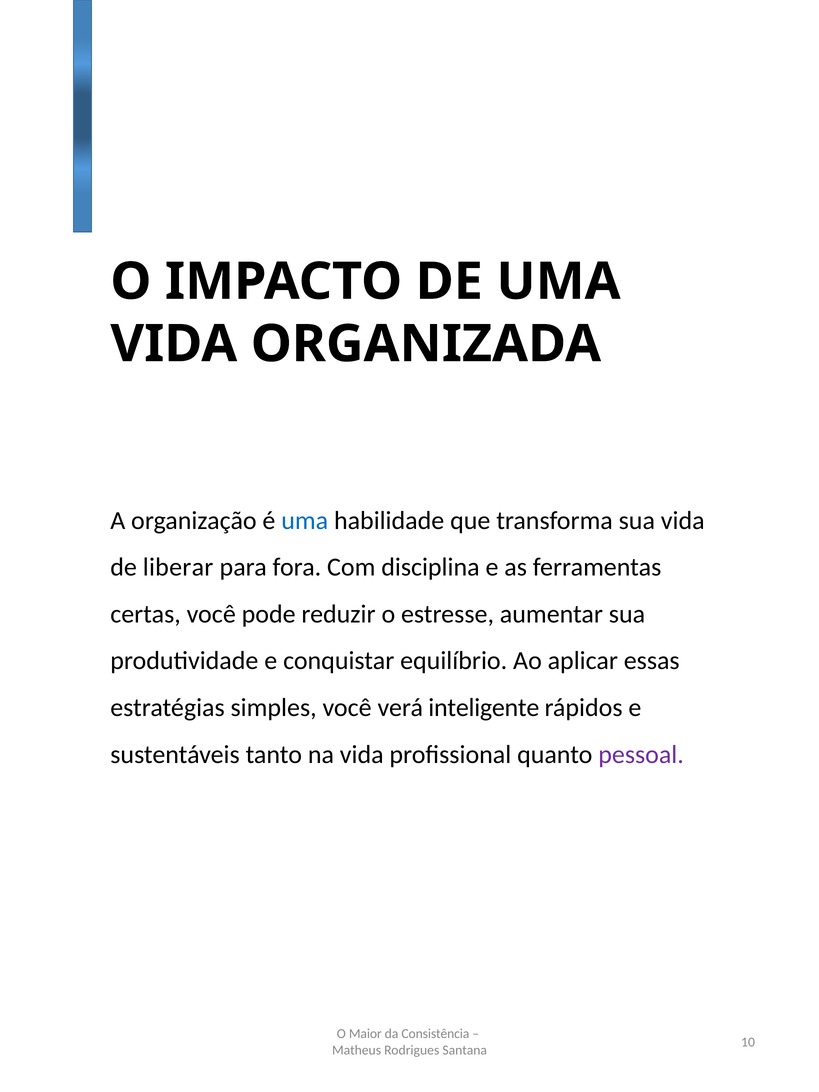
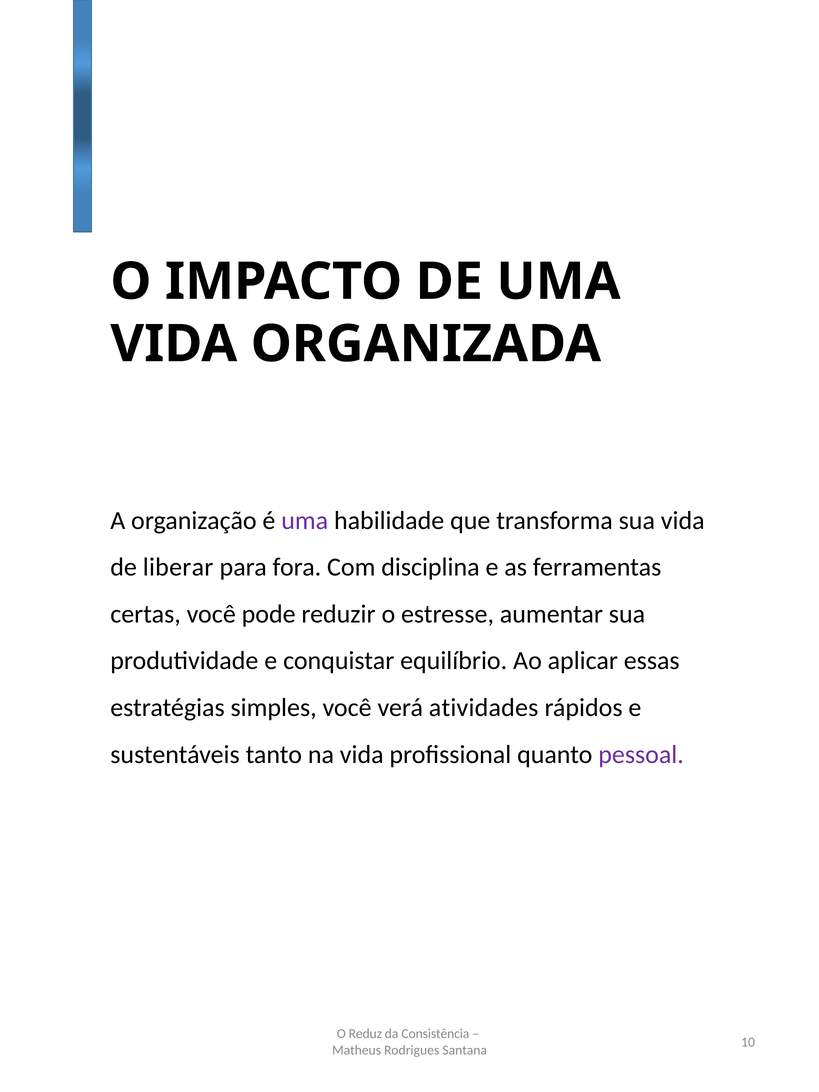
uma colour: blue -> purple (305, 520)
inteligente: inteligente -> atividades (484, 708)
Maior: Maior -> Reduz (365, 1034)
